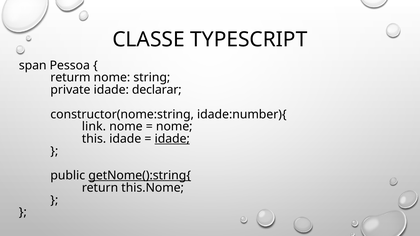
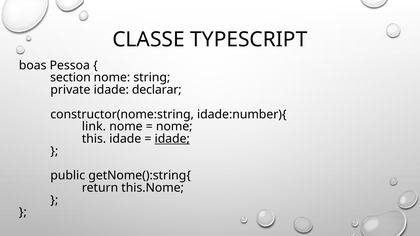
span: span -> boas (33, 65)
returm: returm -> section (70, 78)
getNome():string{ underline: present -> none (140, 176)
